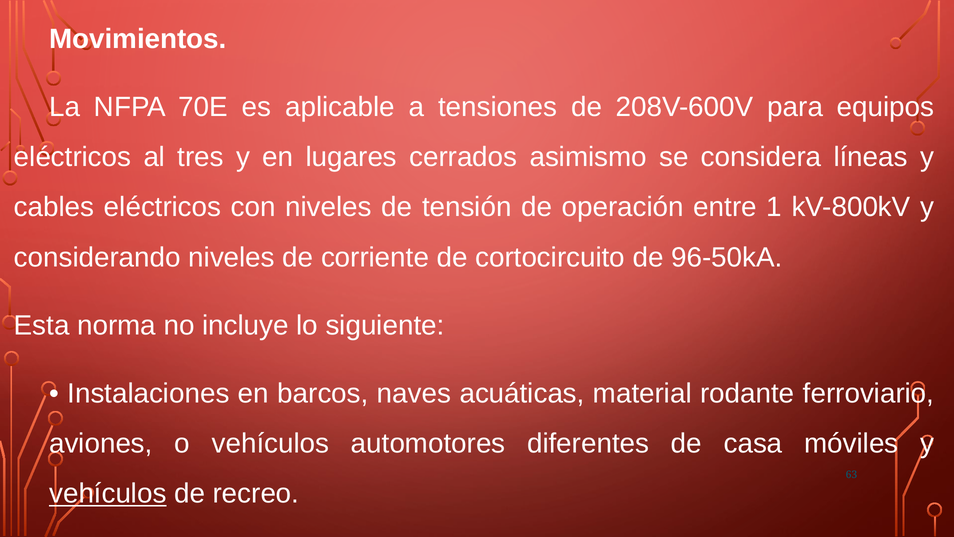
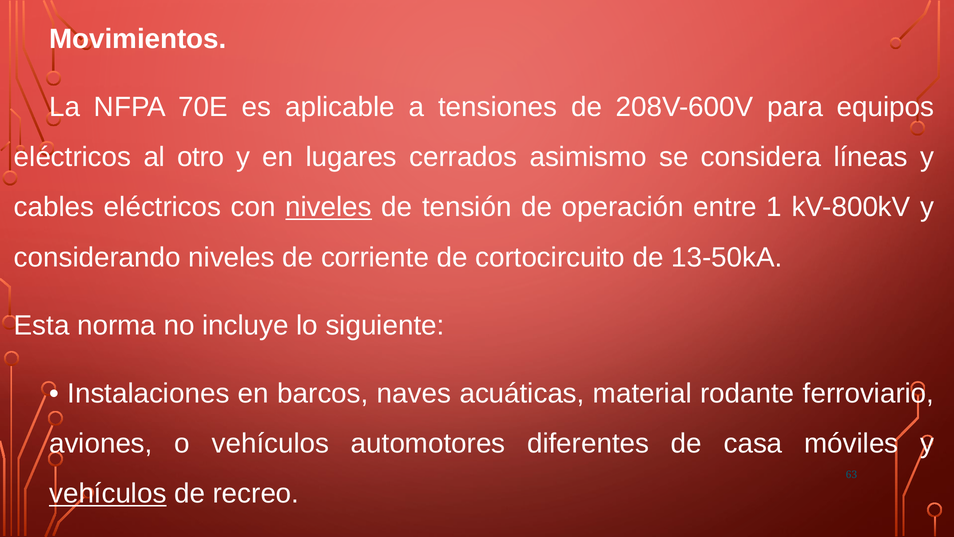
tres: tres -> otro (201, 157)
niveles underline: none -> present (329, 207)
96-50kA: 96-50kA -> 13-50kA (727, 257)
